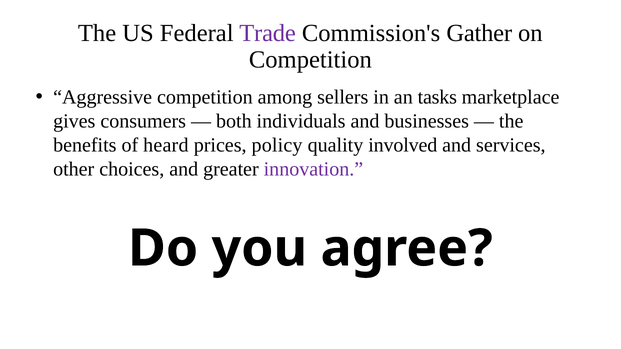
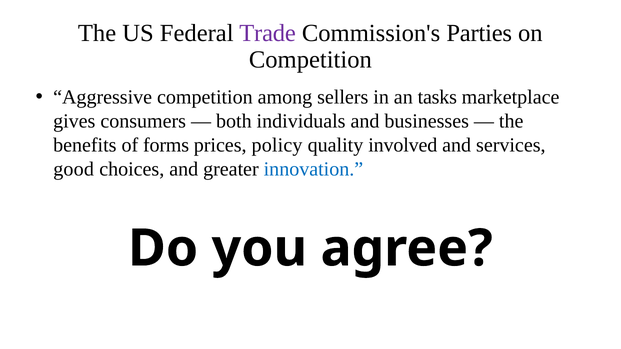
Gather: Gather -> Parties (479, 33)
heard: heard -> forms (166, 145)
other: other -> good (74, 170)
innovation colour: purple -> blue (313, 170)
